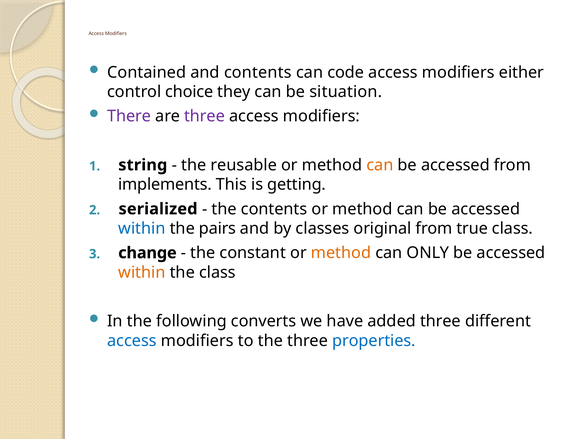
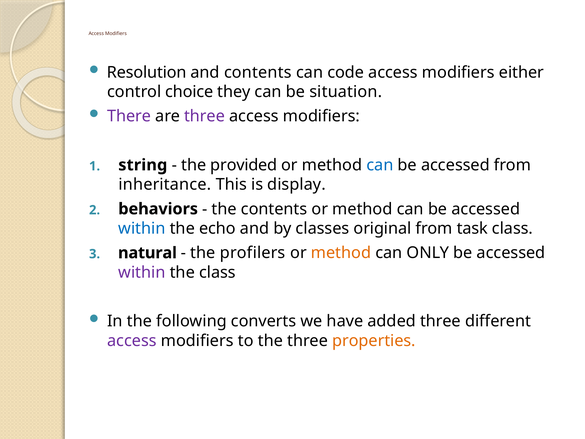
Contained: Contained -> Resolution (147, 72)
reusable: reusable -> provided (244, 165)
can colour: orange -> blue (380, 165)
implements: implements -> inheritance (165, 184)
getting: getting -> display (297, 184)
serialized: serialized -> behaviors (158, 209)
pairs: pairs -> echo (217, 228)
true: true -> task (472, 228)
change: change -> natural (147, 253)
constant: constant -> profilers (253, 253)
within colour: orange -> purple (142, 272)
access colour: blue -> purple (132, 341)
properties colour: blue -> orange (374, 341)
